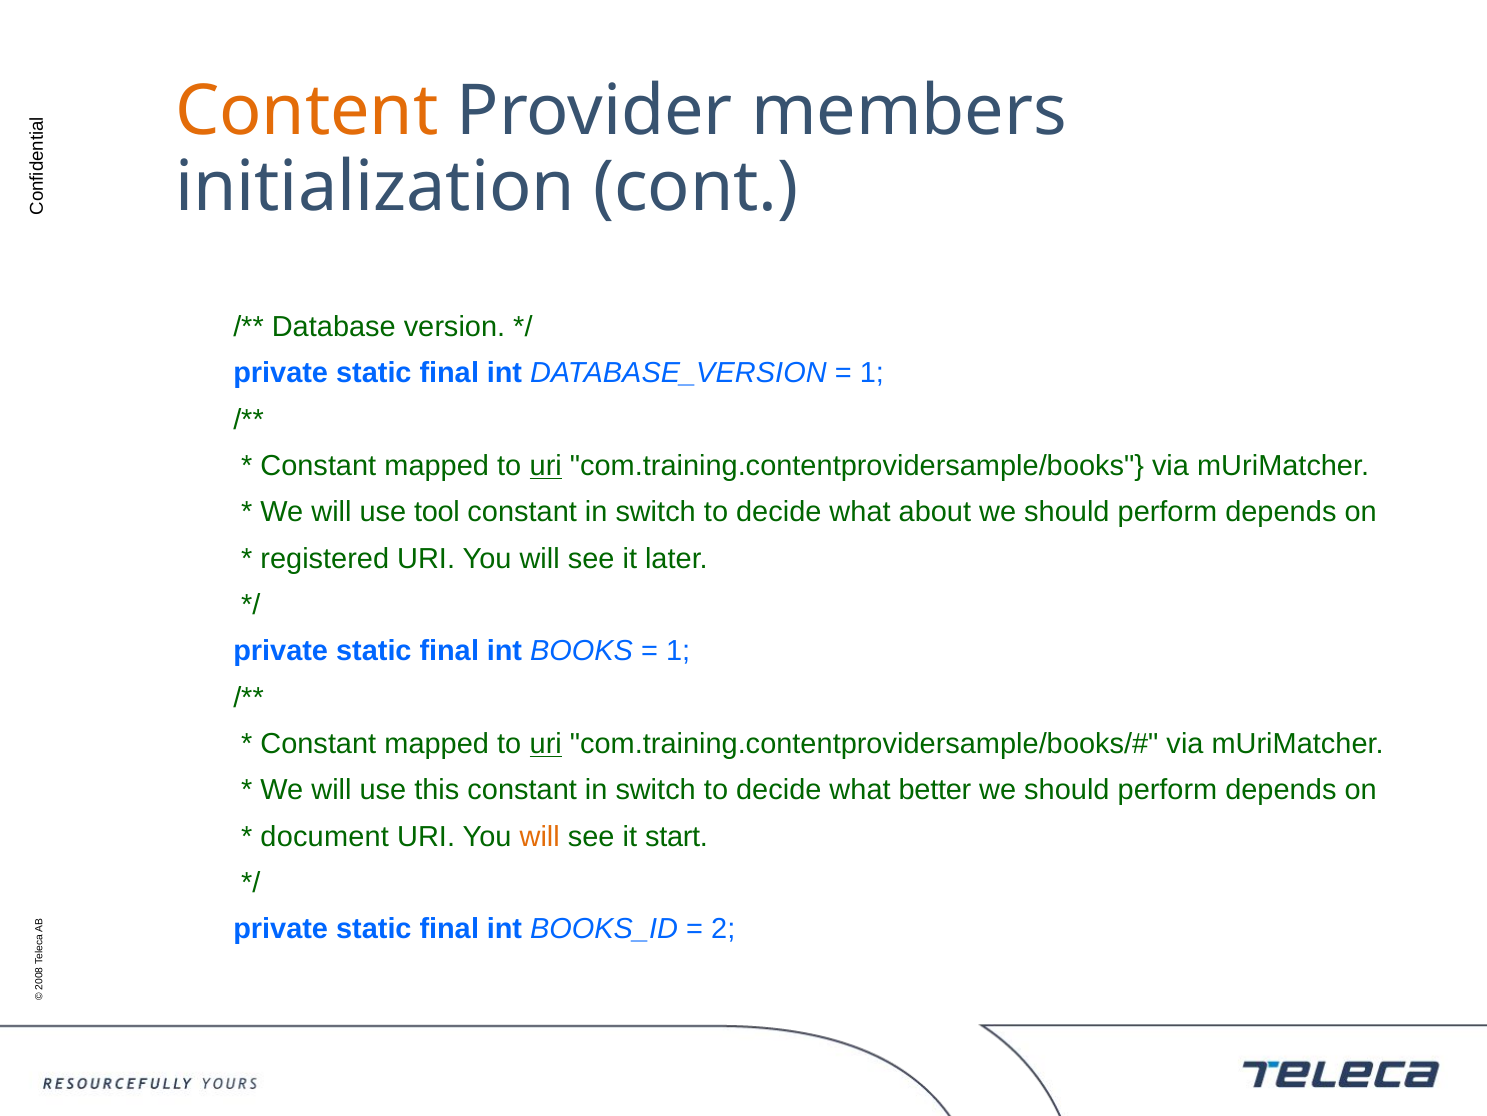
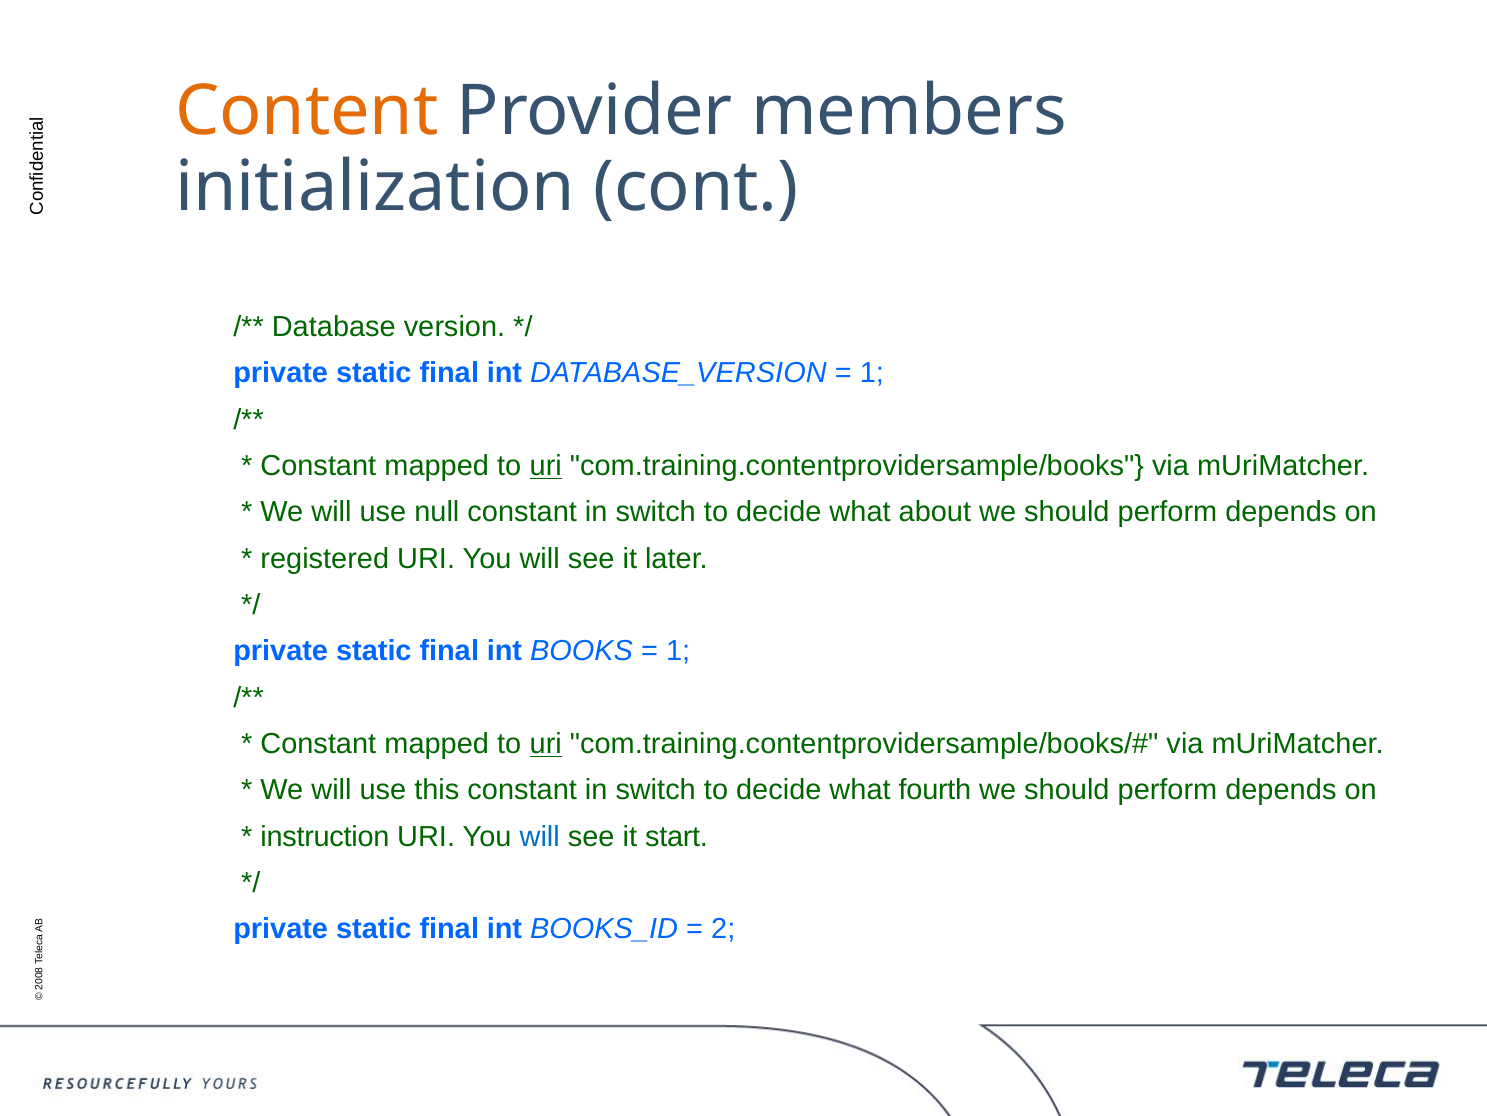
tool: tool -> null (437, 512)
better: better -> fourth (935, 790)
document: document -> instruction (325, 836)
will colour: orange -> blue (540, 836)
